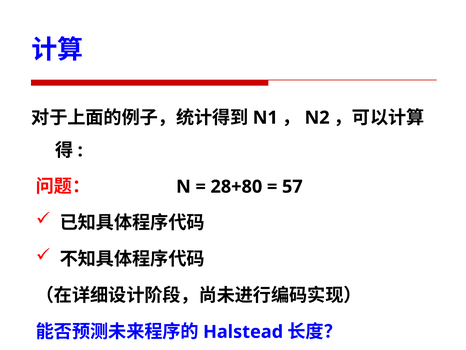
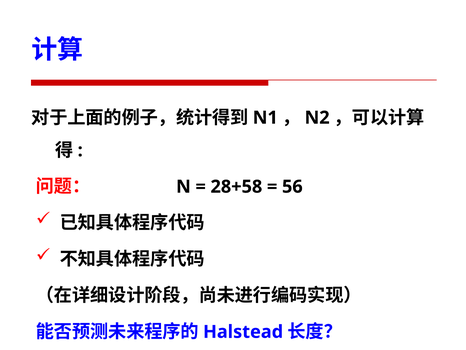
28+80: 28+80 -> 28+58 (236, 186)
57: 57 -> 56 (292, 186)
